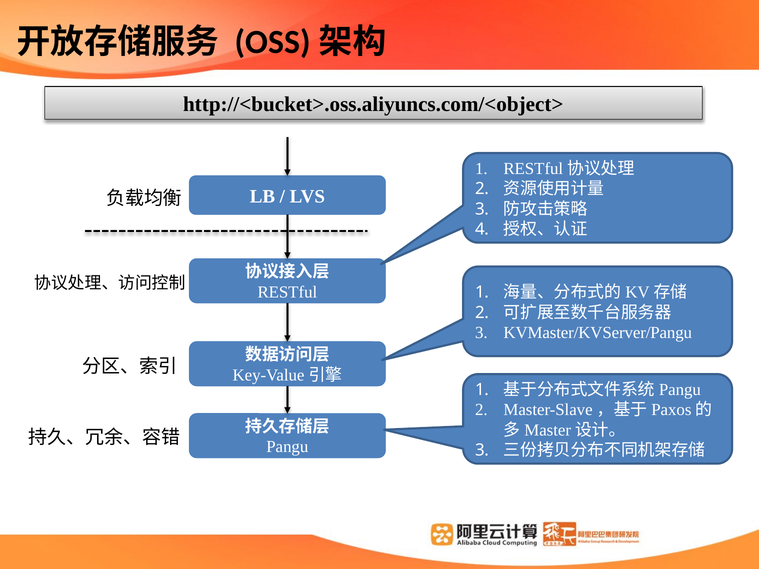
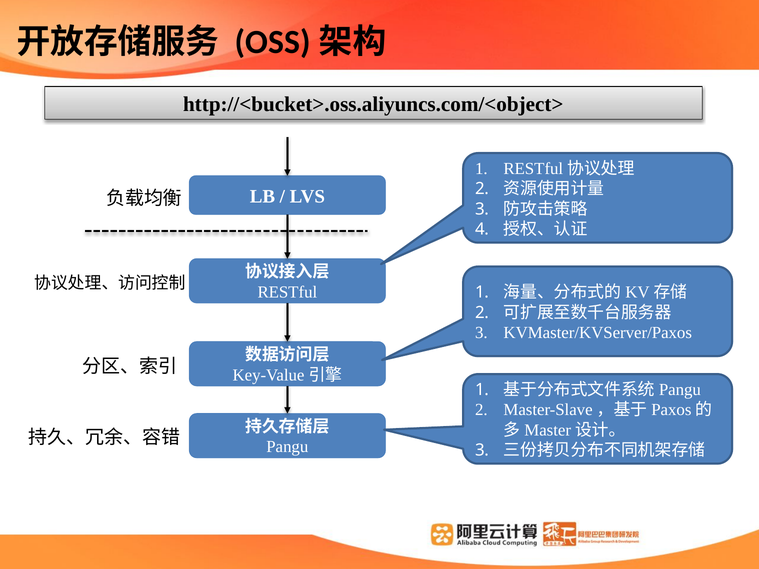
KVMaster/KVServer/Pangu: KVMaster/KVServer/Pangu -> KVMaster/KVServer/Paxos (598, 333)
